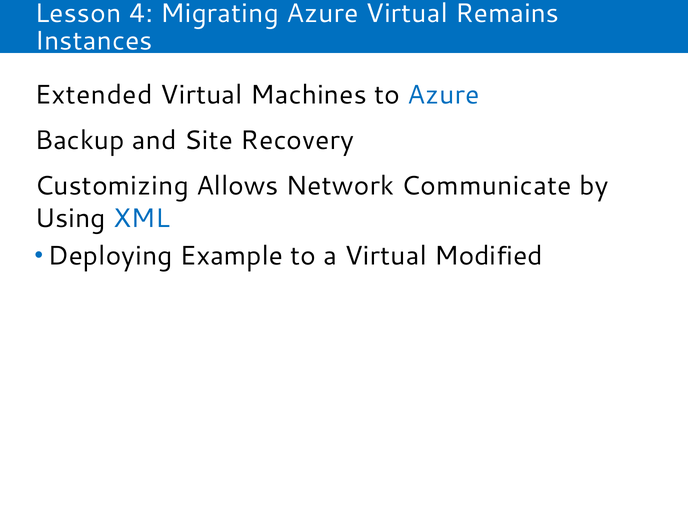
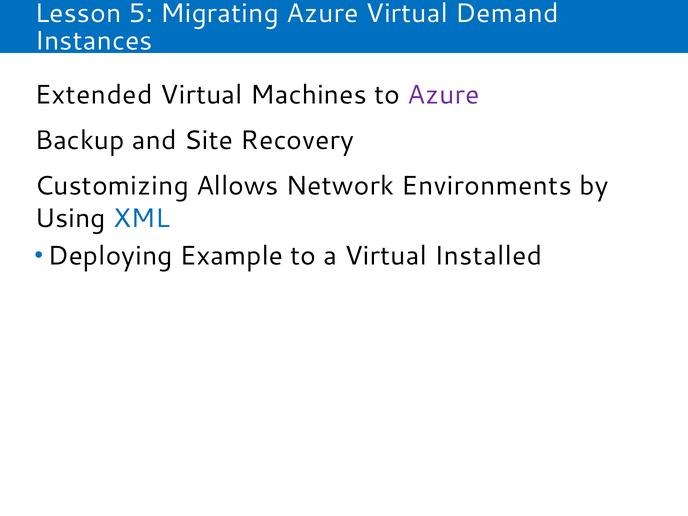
4: 4 -> 5 (141, 14)
Remains: Remains -> Demand (507, 14)
Azure colour: blue -> purple (443, 95)
Communicate: Communicate -> Environments (487, 186)
Modified: Modified -> Installed (488, 256)
